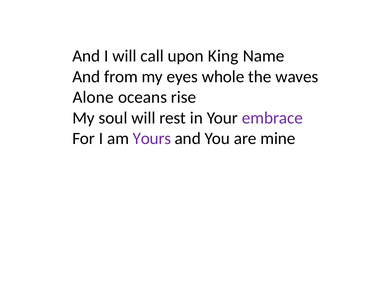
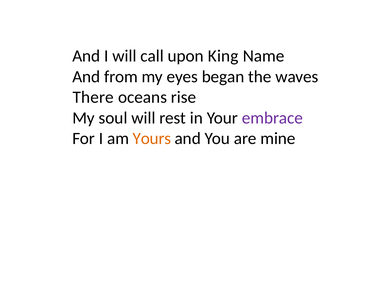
whole: whole -> began (223, 77)
Alone: Alone -> There (93, 97)
Yours colour: purple -> orange (152, 139)
